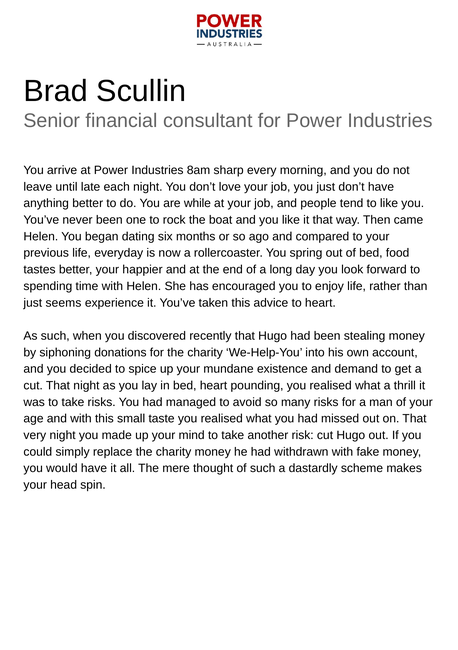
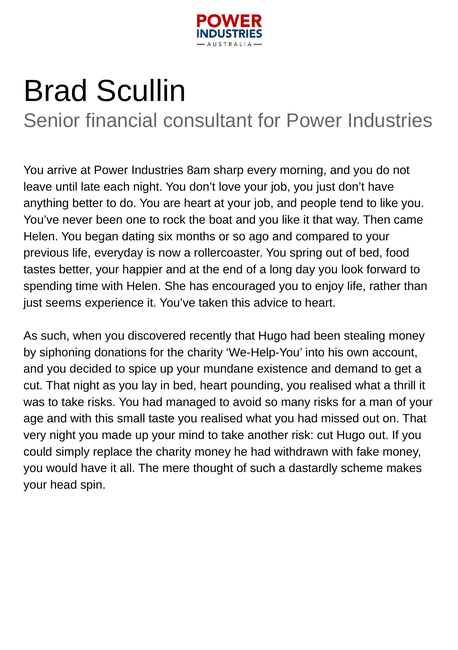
are while: while -> heart (197, 203)
